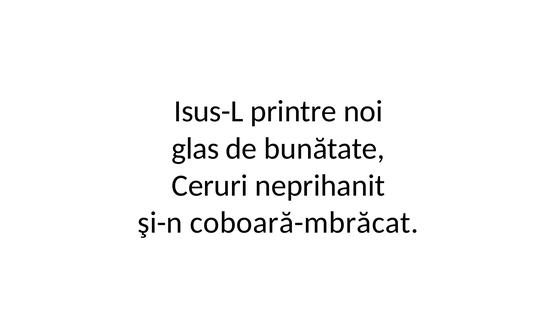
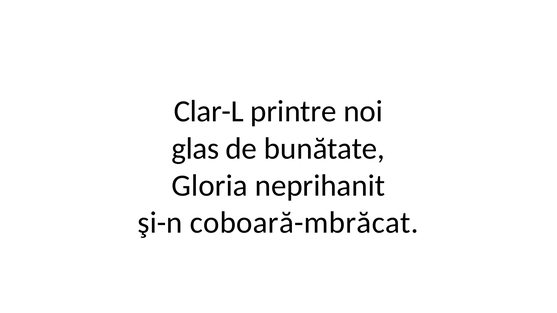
Isus-L: Isus-L -> Clar-L (209, 111)
Ceruri: Ceruri -> Gloria (210, 186)
